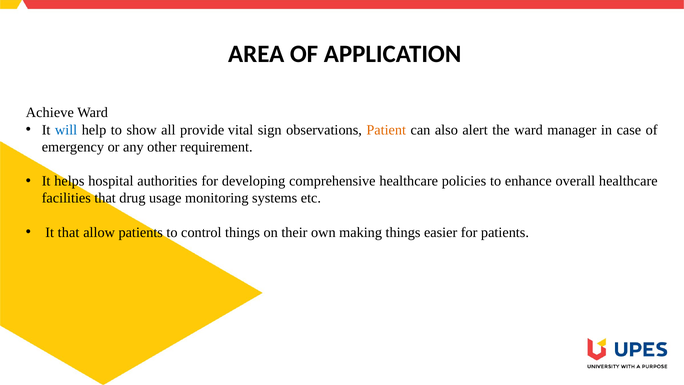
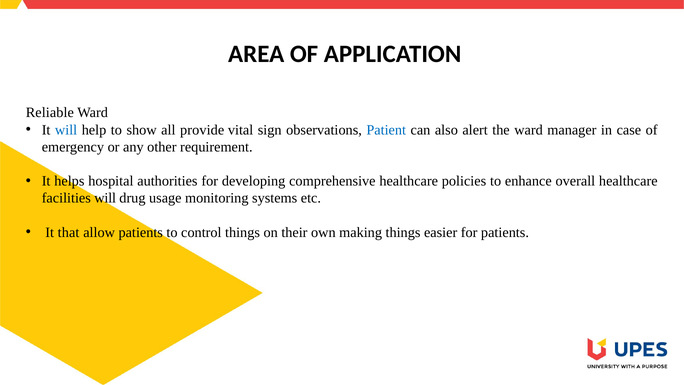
Achieve: Achieve -> Reliable (50, 113)
Patient colour: orange -> blue (386, 130)
facilities that: that -> will (105, 198)
